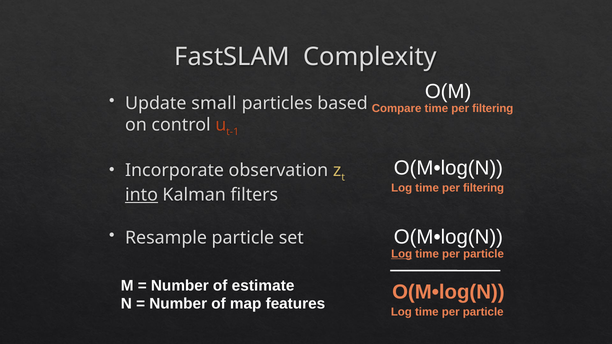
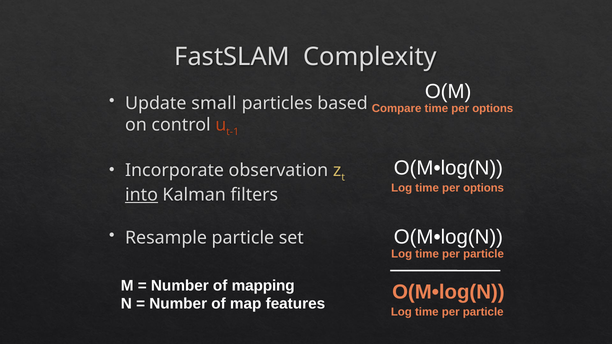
filtering: filtering -> options (493, 109)
Log time per filtering: filtering -> options (484, 188)
Log underline: present -> none (402, 254)
estimate: estimate -> mapping (263, 286)
